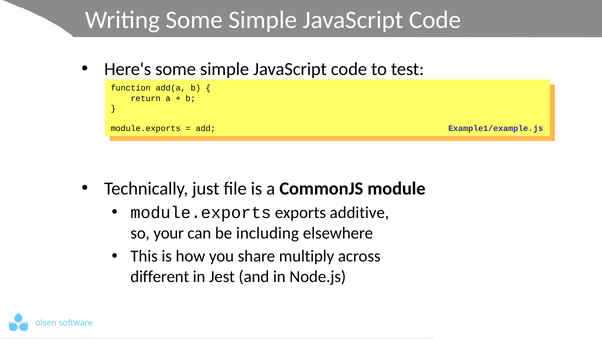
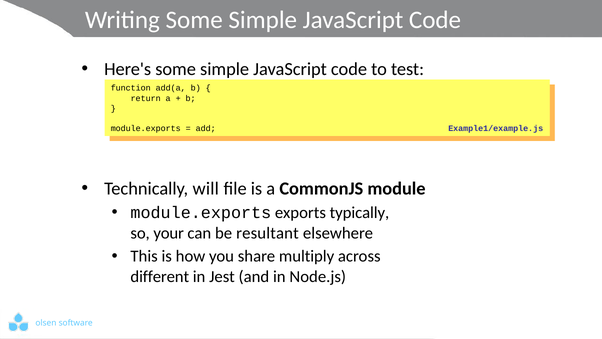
just: just -> will (206, 188)
additive: additive -> typically (359, 213)
including: including -> resultant (267, 233)
